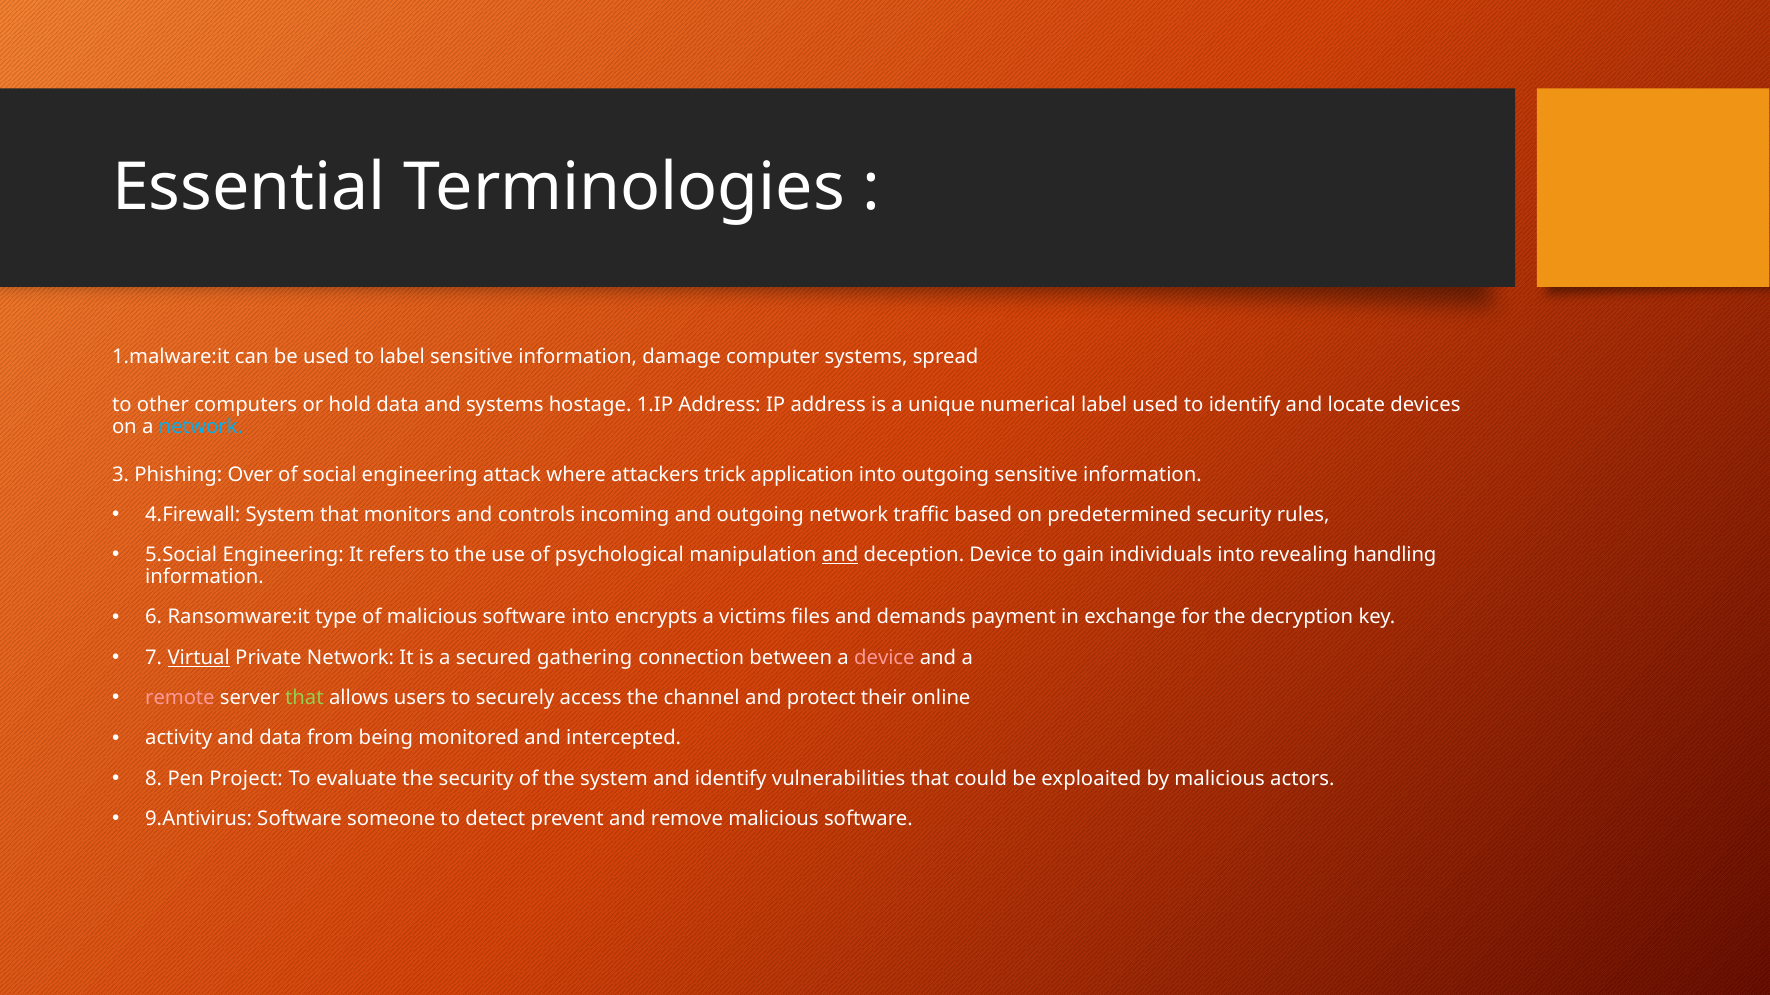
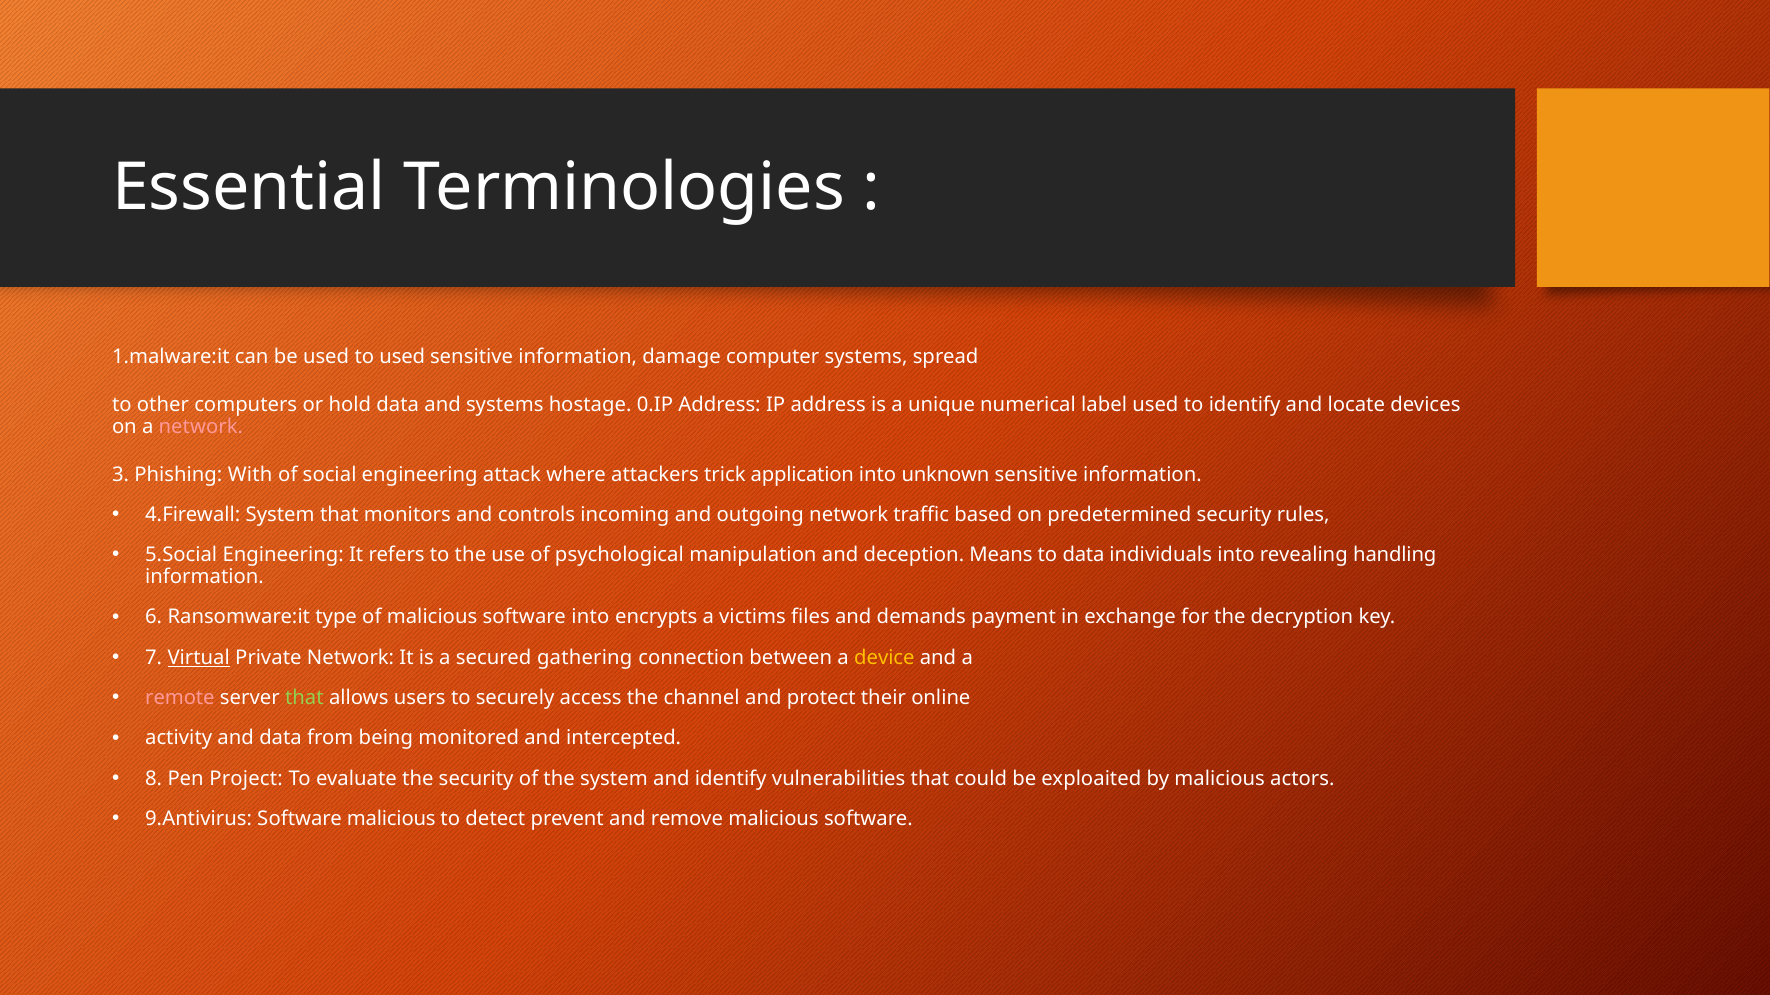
to label: label -> used (402, 357)
1.IP: 1.IP -> 0.IP (655, 405)
network colour: light blue -> pink (201, 427)
Over: Over -> With (250, 475)
into outgoing: outgoing -> unknown (946, 475)
and underline: present -> none (840, 555)
deception Device: Device -> Means (1001, 555)
to gain: gain -> data (1084, 555)
device colour: pink -> yellow (884, 658)
Software someone: someone -> malicious (391, 819)
